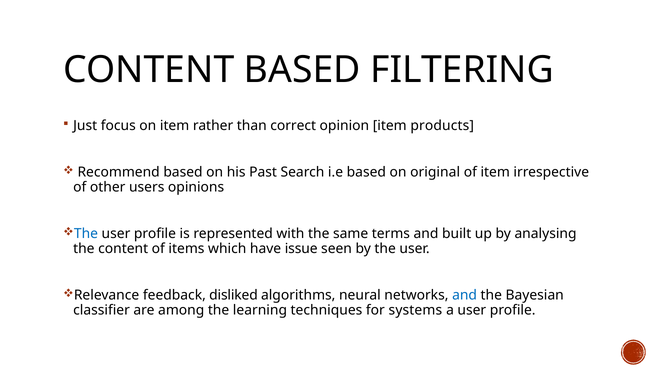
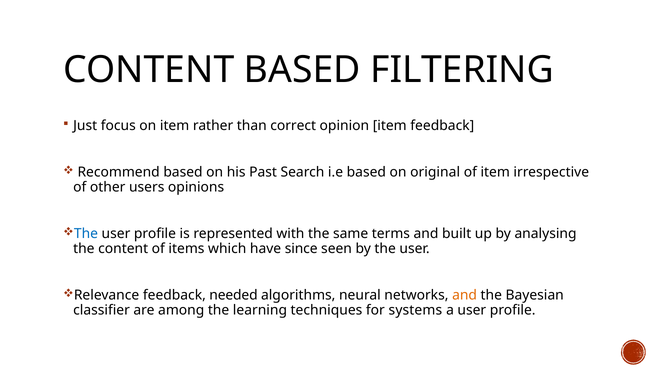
item products: products -> feedback (442, 125)
issue: issue -> since (301, 248)
disliked: disliked -> needed (233, 295)
and colour: blue -> orange (465, 295)
